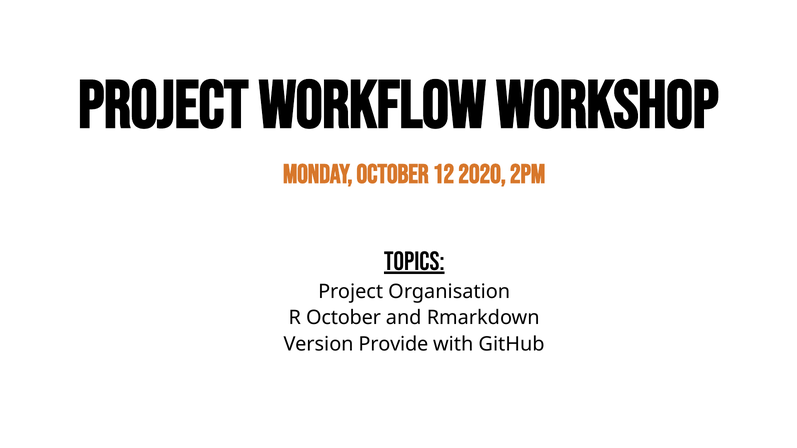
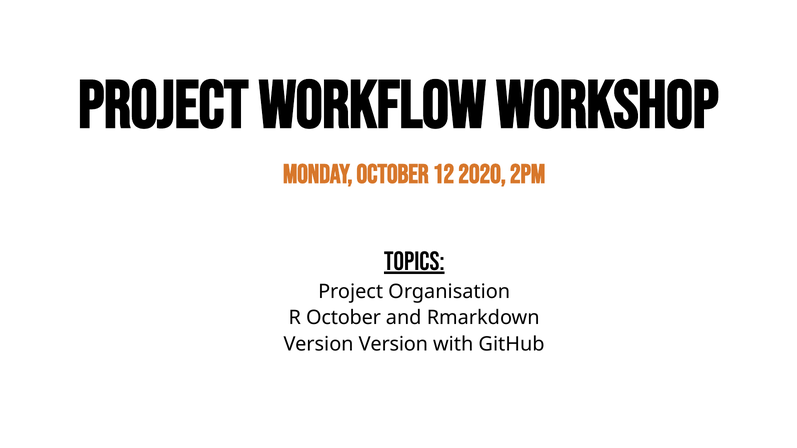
Version Provide: Provide -> Version (393, 344)
